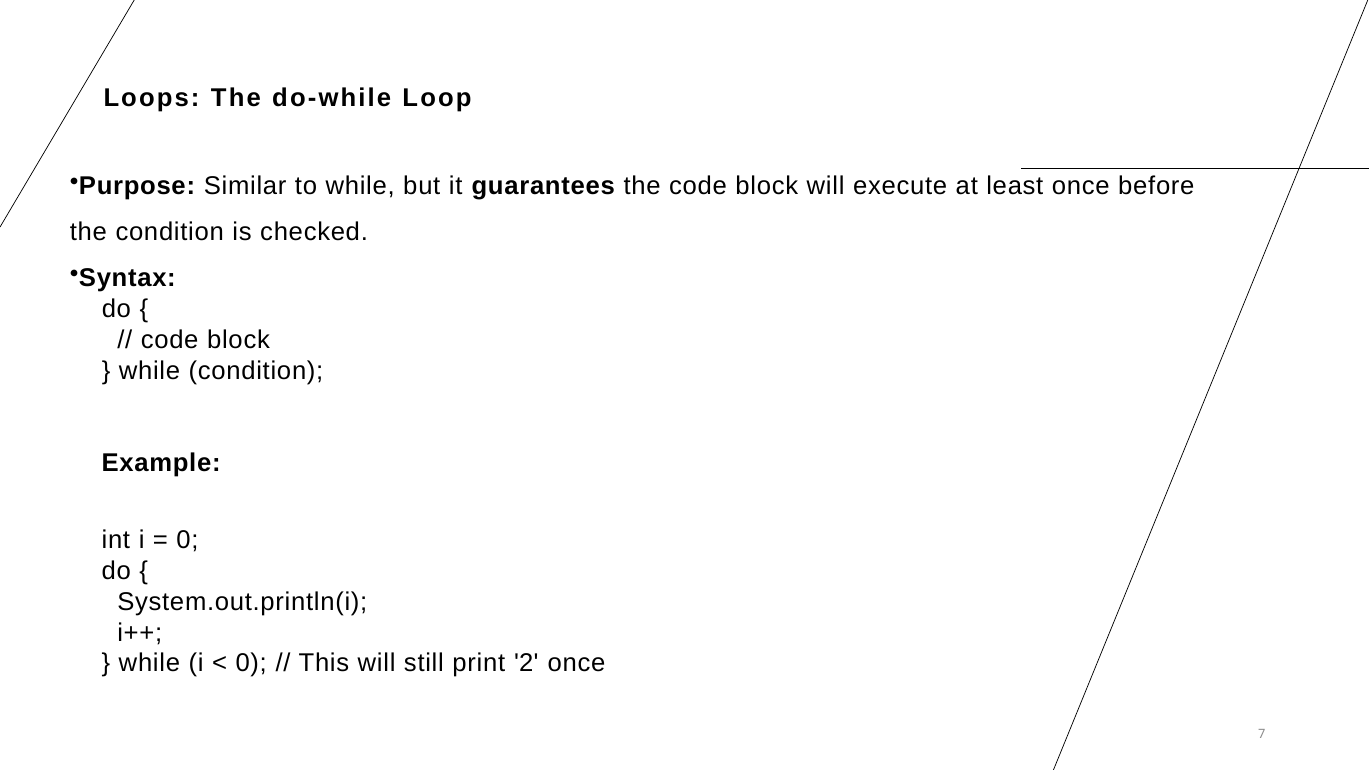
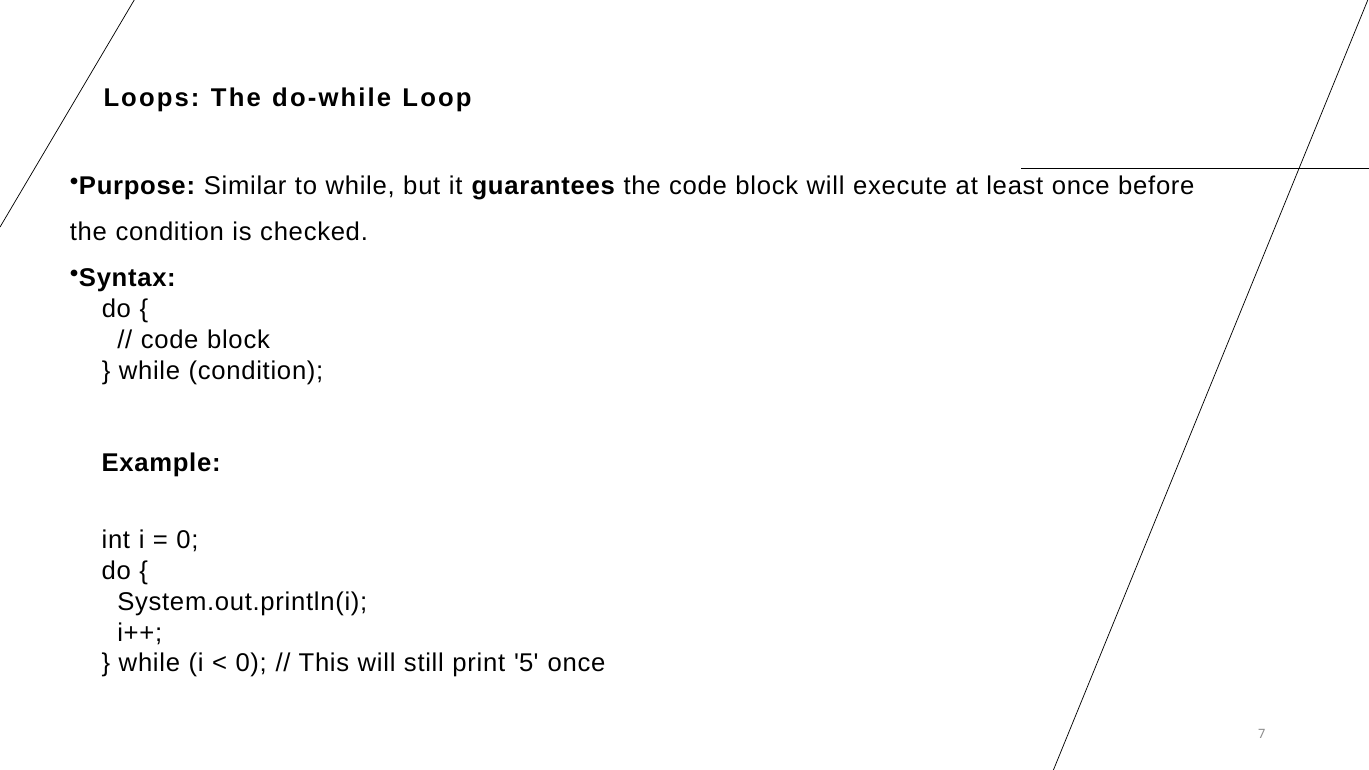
2: 2 -> 5 (526, 663)
